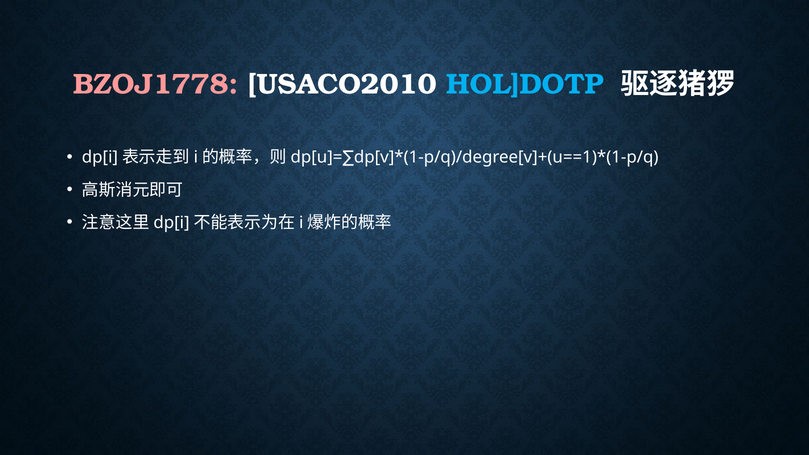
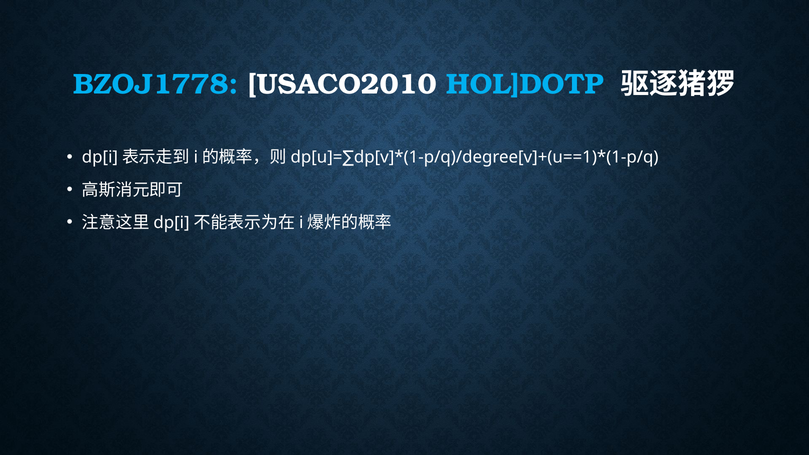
BZOJ1778 colour: pink -> light blue (156, 84)
